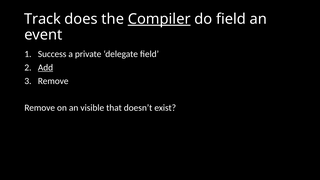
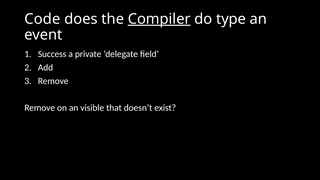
Track: Track -> Code (42, 19)
do field: field -> type (231, 19)
Add underline: present -> none (45, 68)
